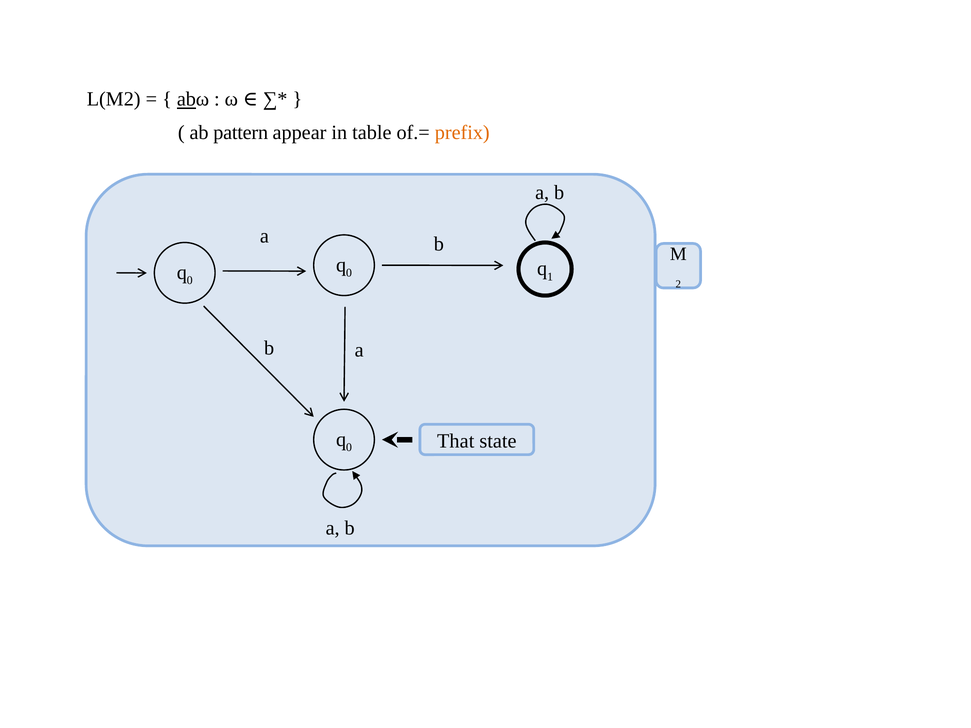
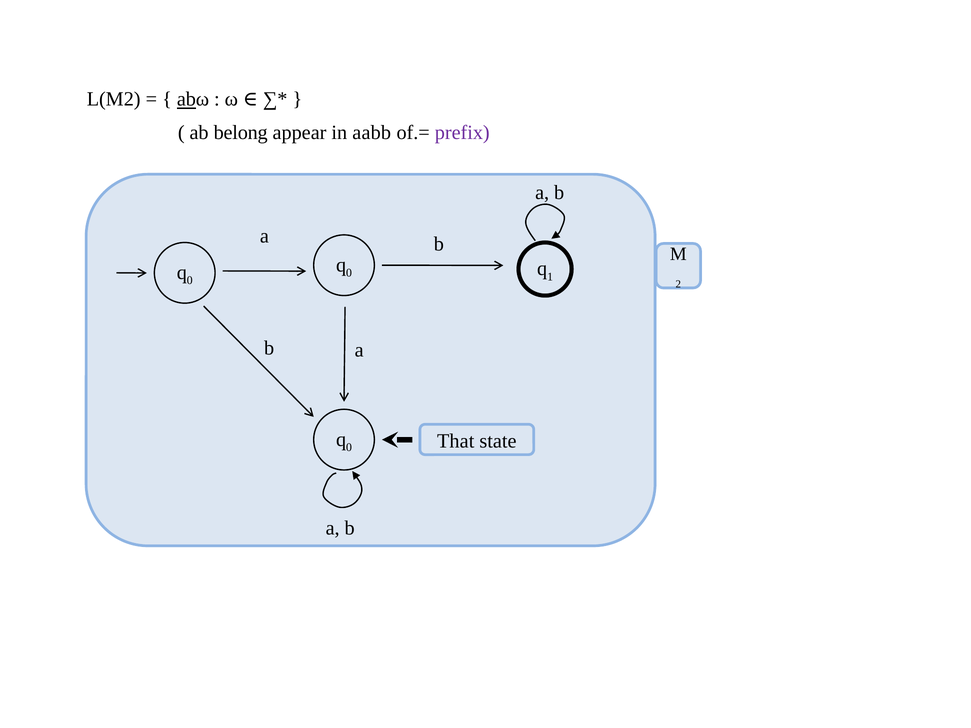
pattern: pattern -> belong (241, 132)
table: table -> aabb (372, 132)
prefix colour: orange -> purple (462, 132)
